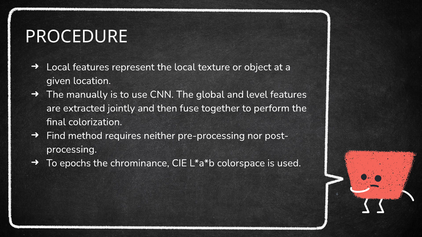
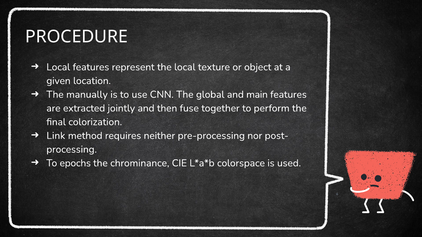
level: level -> main (257, 95)
Find: Find -> Link (56, 136)
